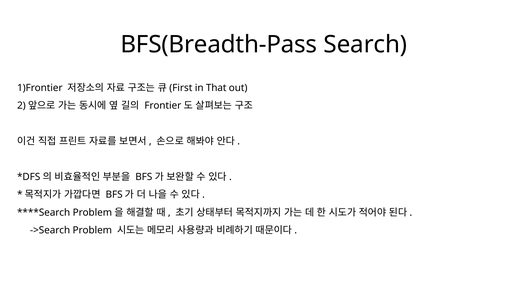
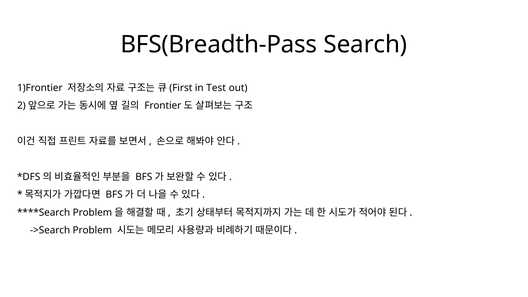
That: That -> Test (216, 88)
